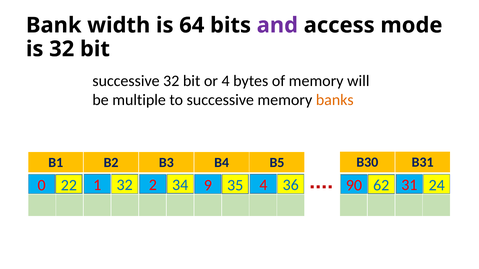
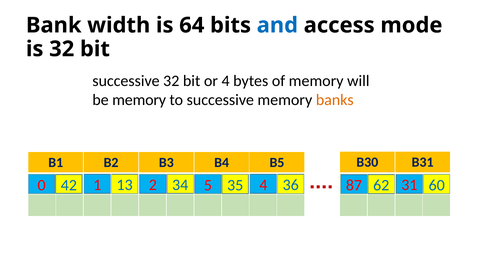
and colour: purple -> blue (277, 25)
be multiple: multiple -> memory (139, 100)
22: 22 -> 42 (69, 185)
1 32: 32 -> 13 (125, 185)
9: 9 -> 5 (208, 185)
90: 90 -> 87 (354, 185)
24: 24 -> 60 (437, 185)
